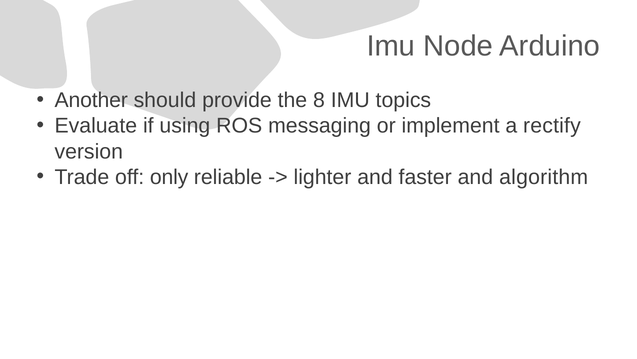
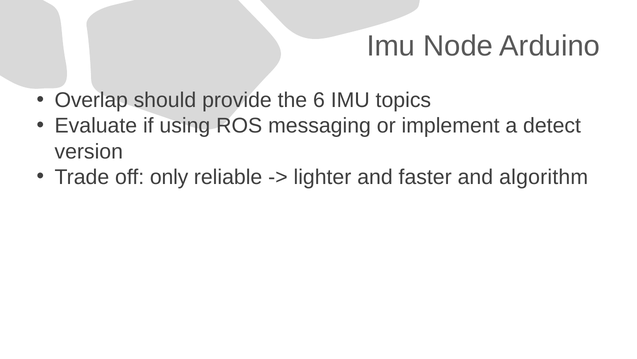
Another: Another -> Overlap (91, 100)
8: 8 -> 6 (319, 100)
rectify: rectify -> detect (552, 126)
